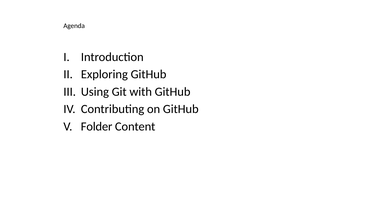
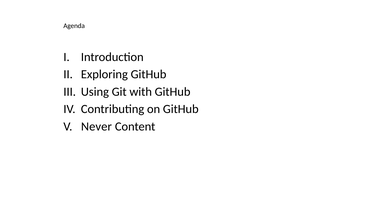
Folder: Folder -> Never (96, 126)
